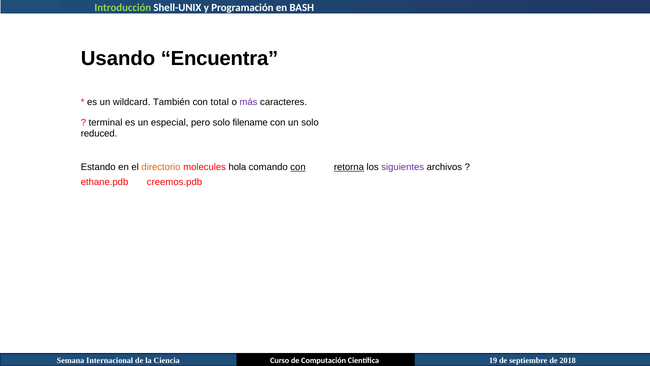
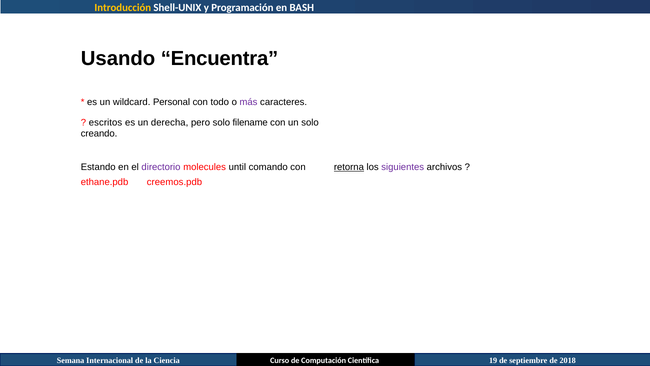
Introducción colour: light green -> yellow (123, 8)
También: También -> Personal (172, 102)
total: total -> todo (220, 102)
terminal: terminal -> escritos (106, 122)
especial: especial -> derecha (170, 122)
reduced: reduced -> creando (99, 134)
directorio colour: orange -> purple (161, 167)
hola: hola -> until (237, 167)
con underline: present -> none (298, 167)
